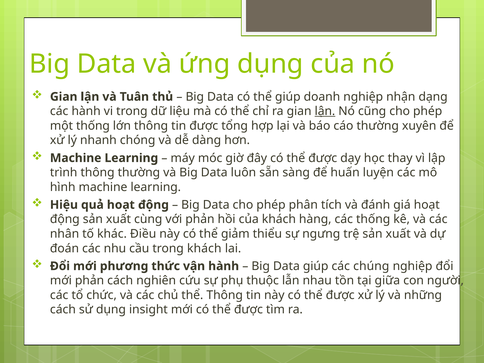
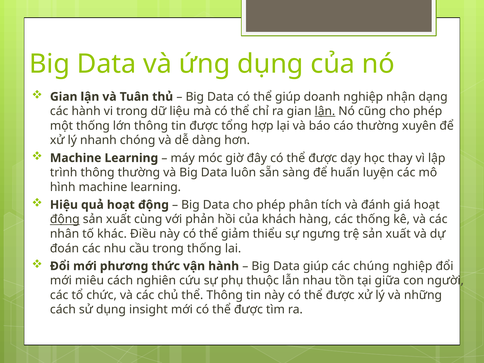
động underline: none -> present (65, 219)
trong khách: khách -> thống (204, 248)
mới phản: phản -> miêu (89, 281)
